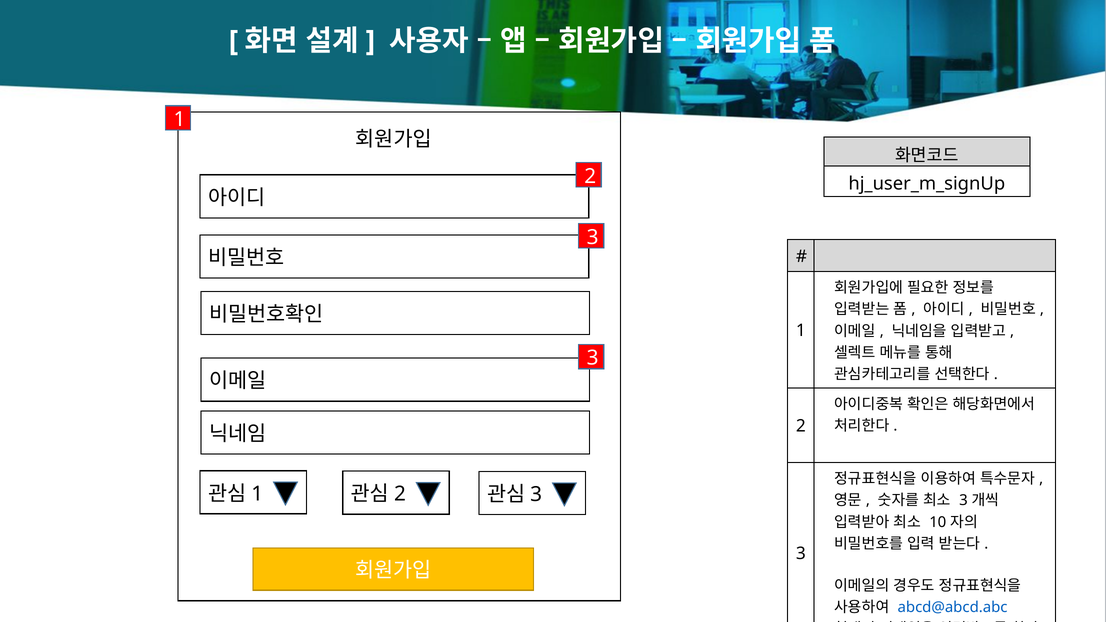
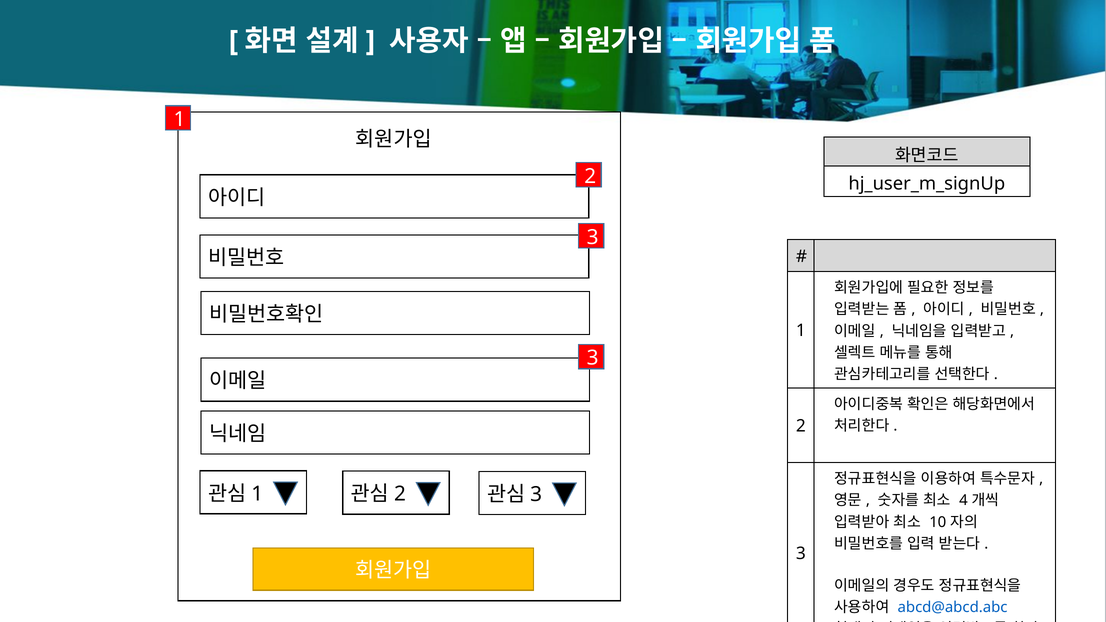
3: 3 -> 4 (963, 501)
